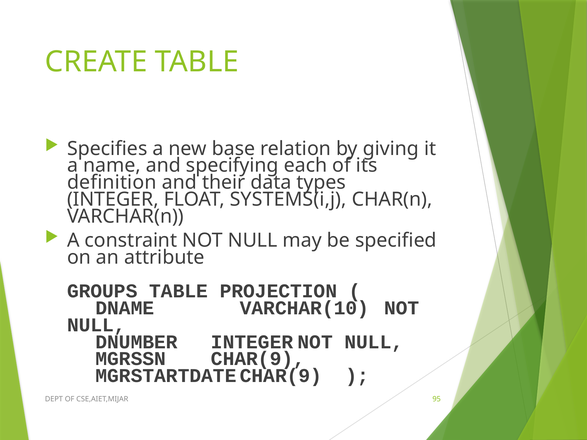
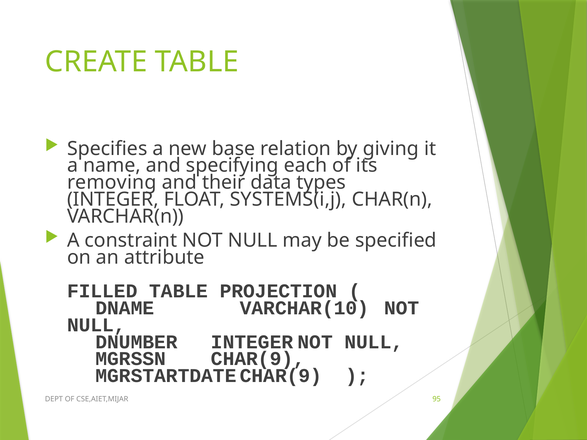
definition: definition -> removing (112, 183)
GROUPS: GROUPS -> FILLED (102, 291)
